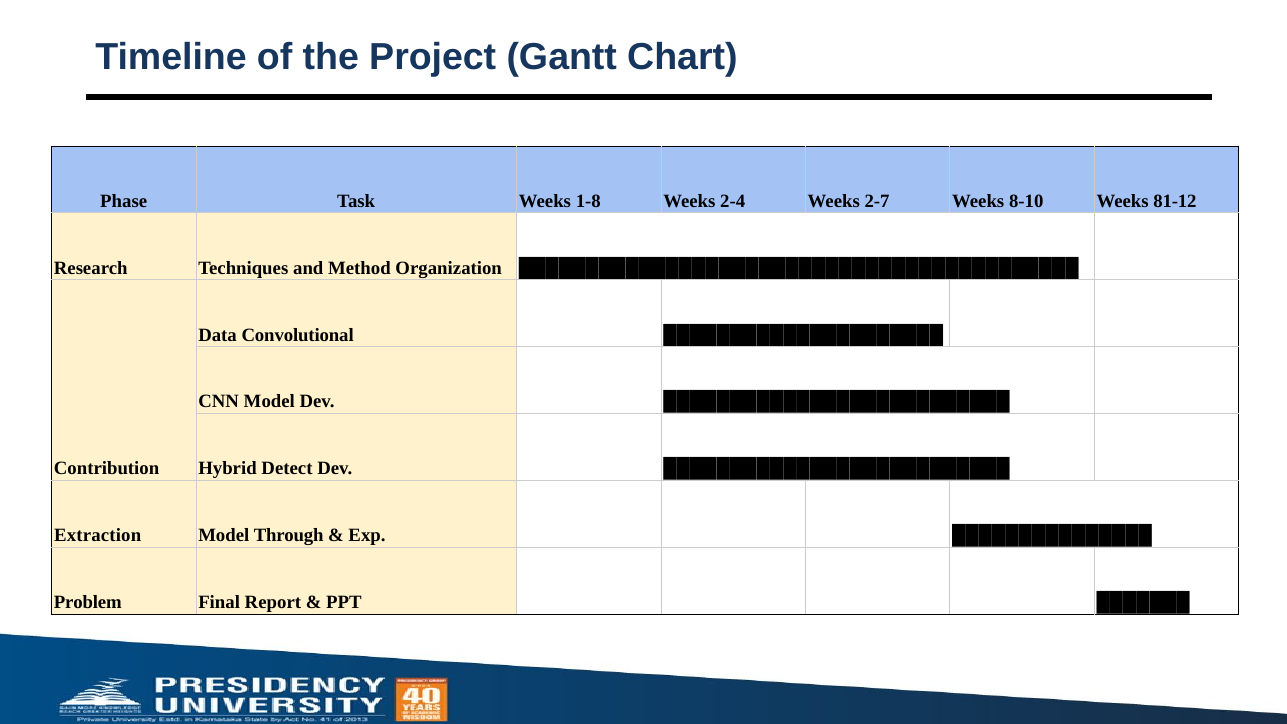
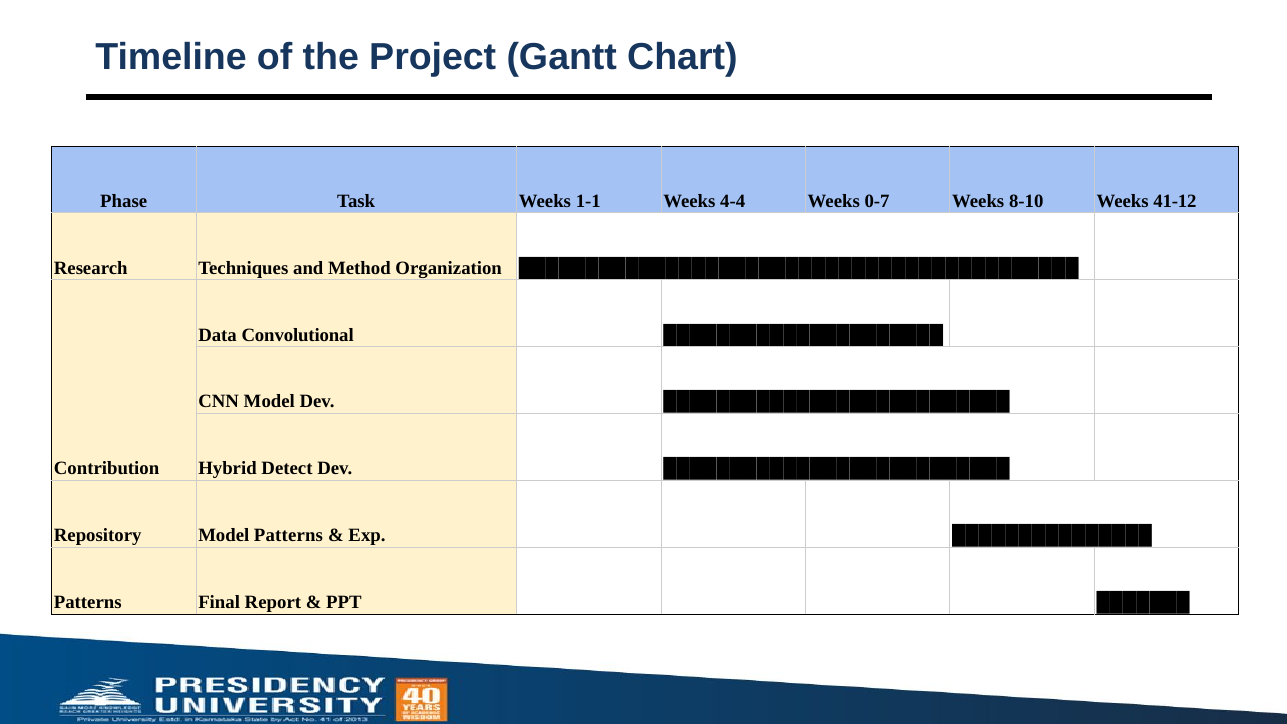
1-8: 1-8 -> 1-1 (588, 201)
2-4: 2-4 -> 4-4 (733, 201)
2-7: 2-7 -> 0-7 (877, 201)
81-12: 81-12 -> 41-12 (1175, 201)
Extraction: Extraction -> Repository (98, 536)
Model Through: Through -> Patterns (288, 536)
Problem: Problem -> Patterns (88, 602)
